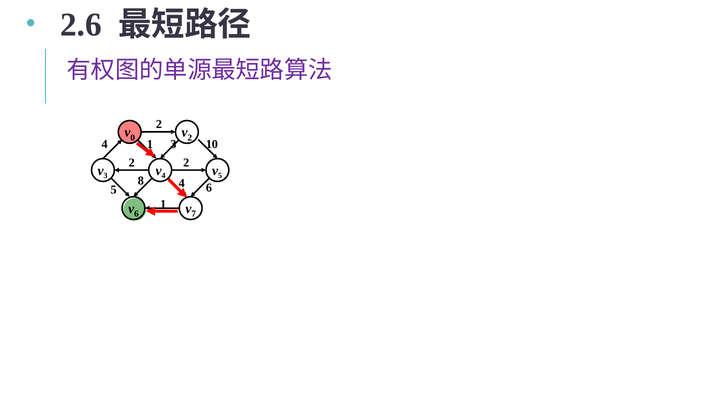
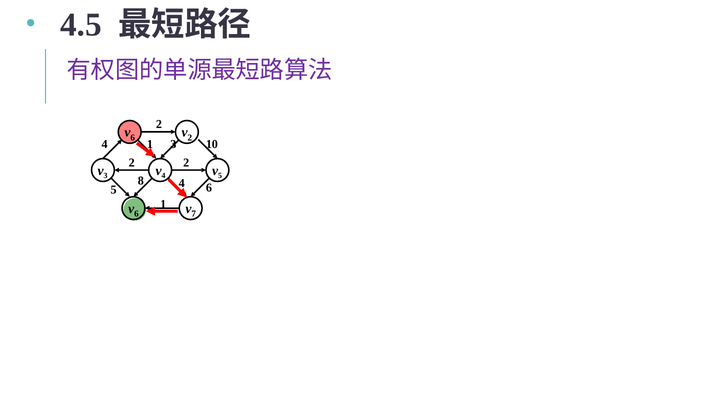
2.6: 2.6 -> 4.5 (81, 25)
0: 0 -> 6 (133, 138)
